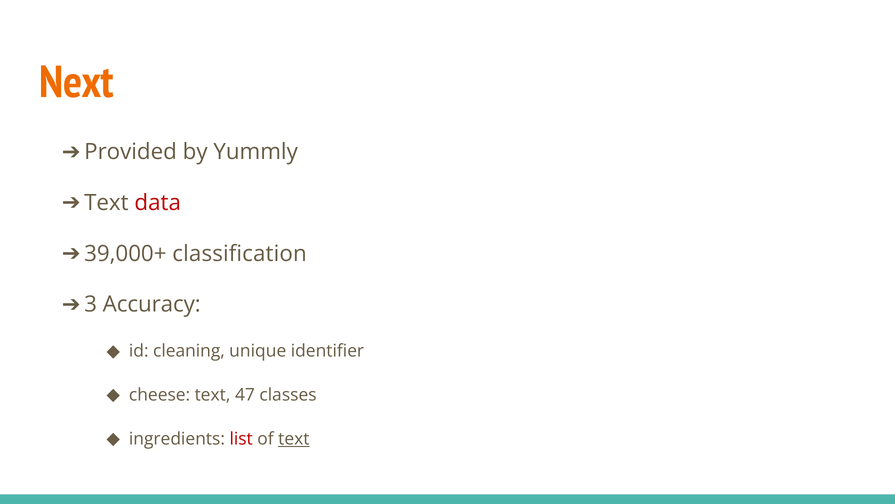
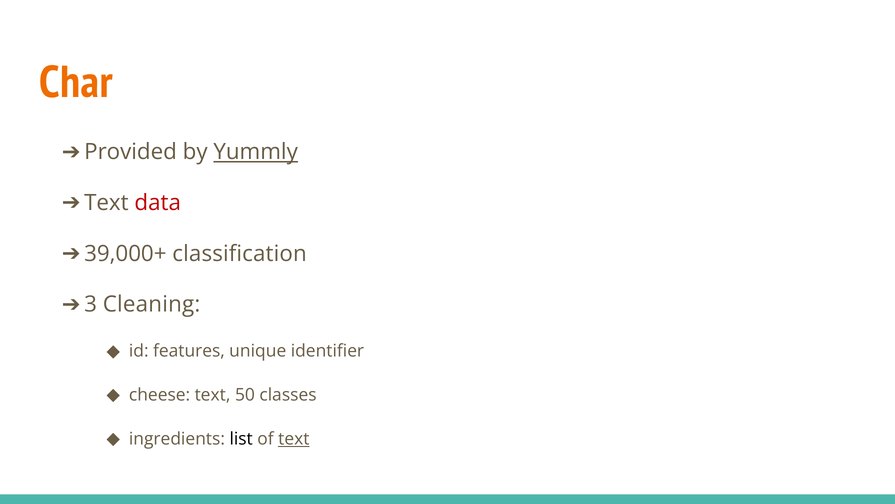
Next: Next -> Char (76, 82)
Yummly underline: none -> present (256, 152)
Accuracy: Accuracy -> Cleaning (152, 304)
cleaning: cleaning -> features (189, 351)
47: 47 -> 50 (245, 395)
list colour: red -> black (241, 438)
